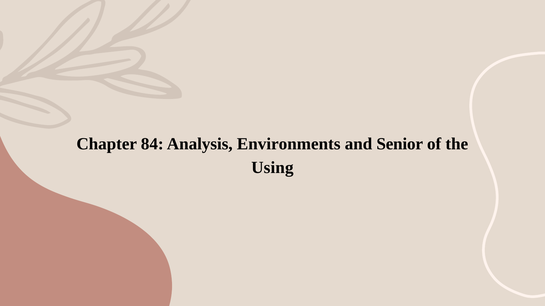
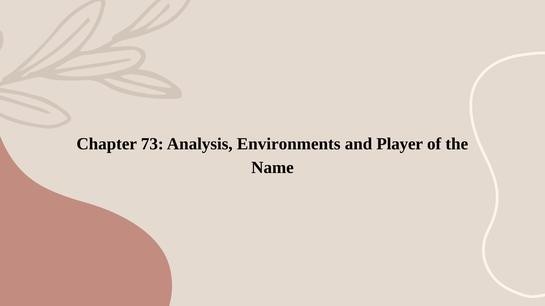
84: 84 -> 73 (152, 144)
Senior: Senior -> Player (400, 144)
Using: Using -> Name (272, 168)
